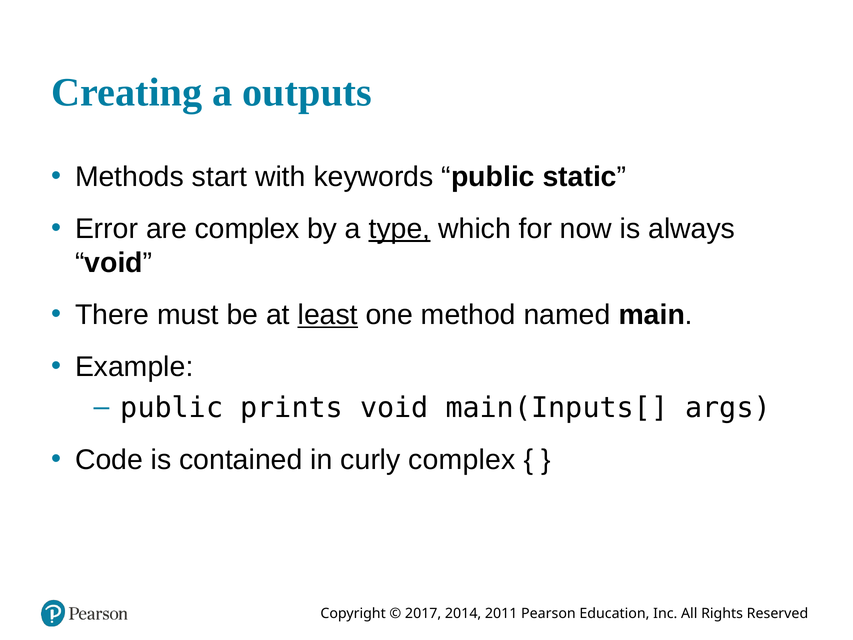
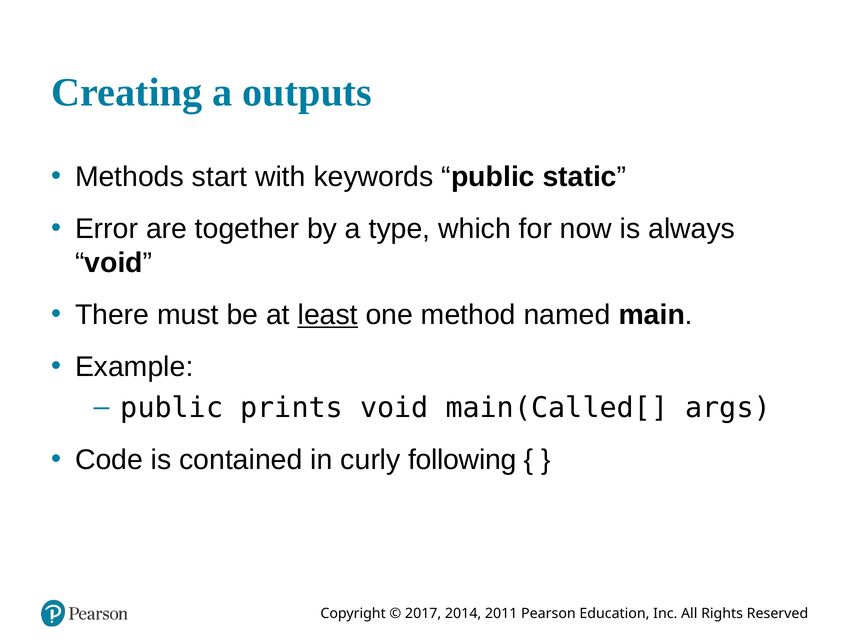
are complex: complex -> together (247, 229)
type underline: present -> none (400, 229)
main(Inputs[: main(Inputs[ -> main(Called[ (557, 408)
curly complex: complex -> following (462, 460)
